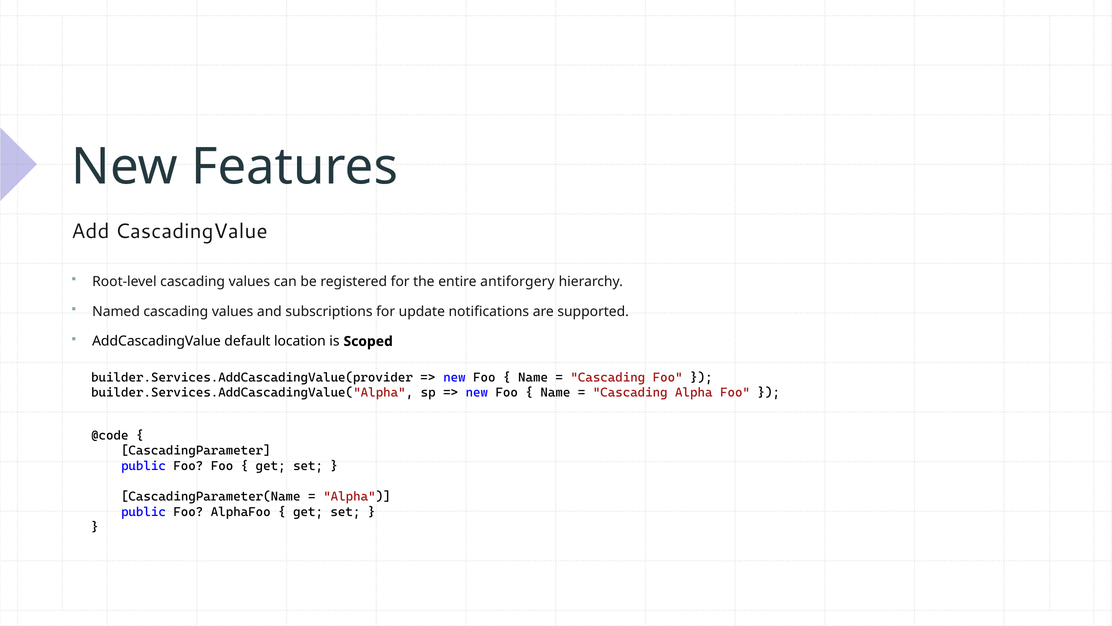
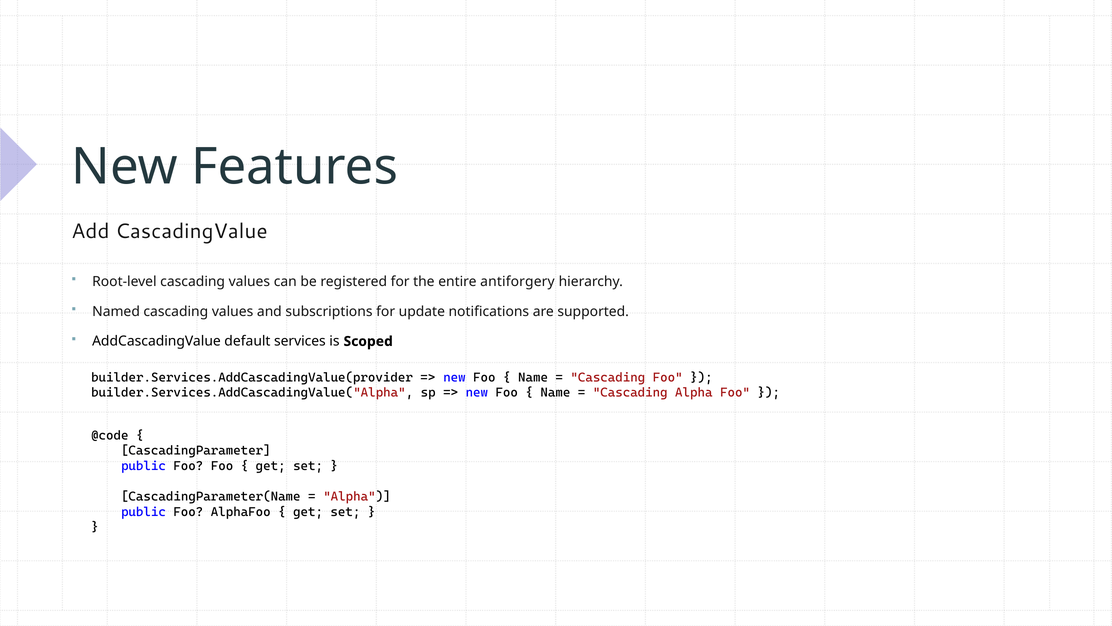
location: location -> services (300, 341)
